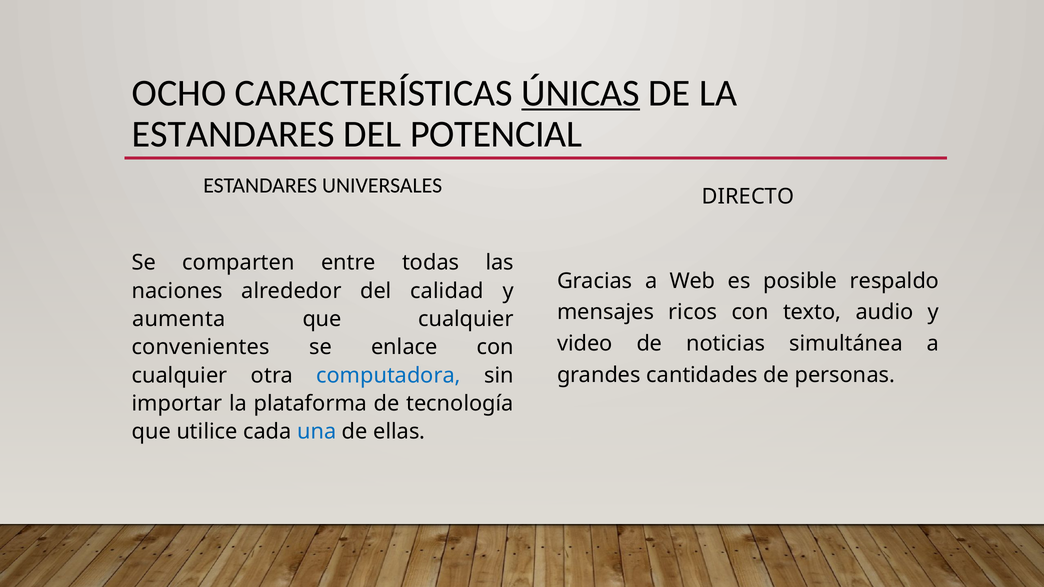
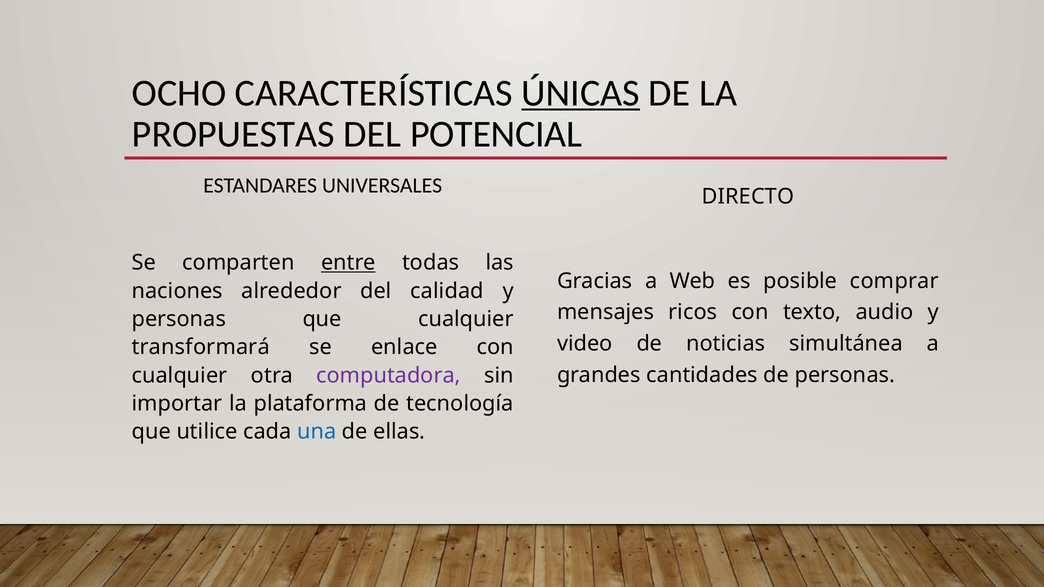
ESTANDARES: ESTANDARES -> PROPUESTAS (233, 134)
entre underline: none -> present (348, 263)
respaldo: respaldo -> comprar (894, 281)
aumenta: aumenta -> personas (179, 319)
convenientes: convenientes -> transformará (201, 347)
computadora colour: blue -> purple (389, 375)
